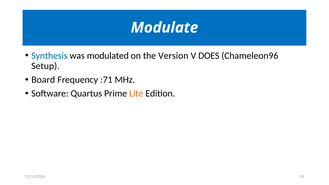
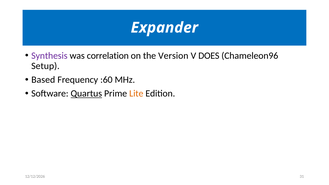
Modulate: Modulate -> Expander (164, 28)
Synthesis colour: blue -> purple (49, 56)
modulated: modulated -> correlation (108, 56)
Board: Board -> Based (43, 80)
:71: :71 -> :60 (106, 80)
Quartus underline: none -> present (86, 94)
